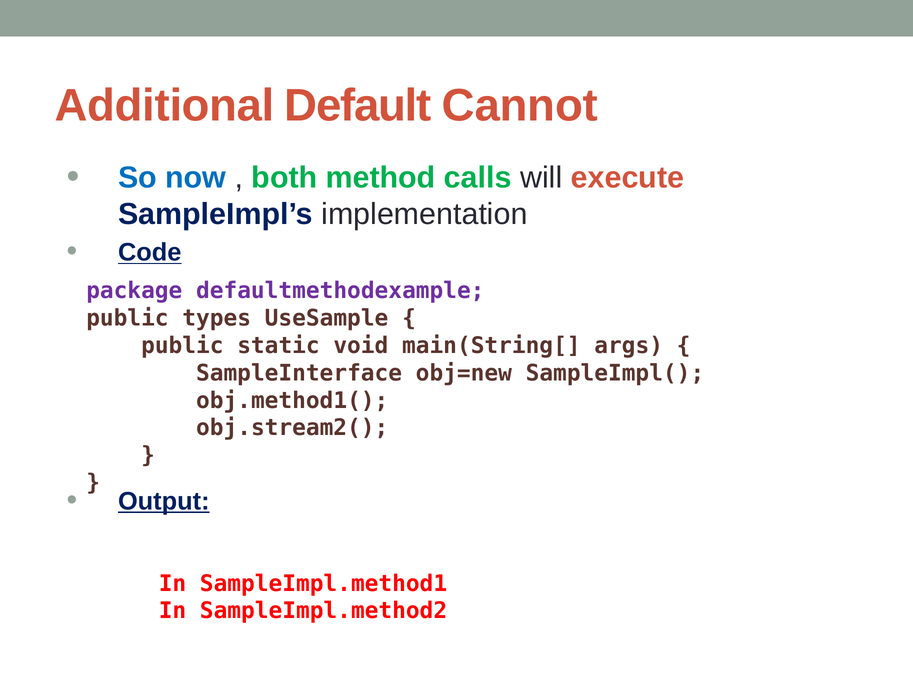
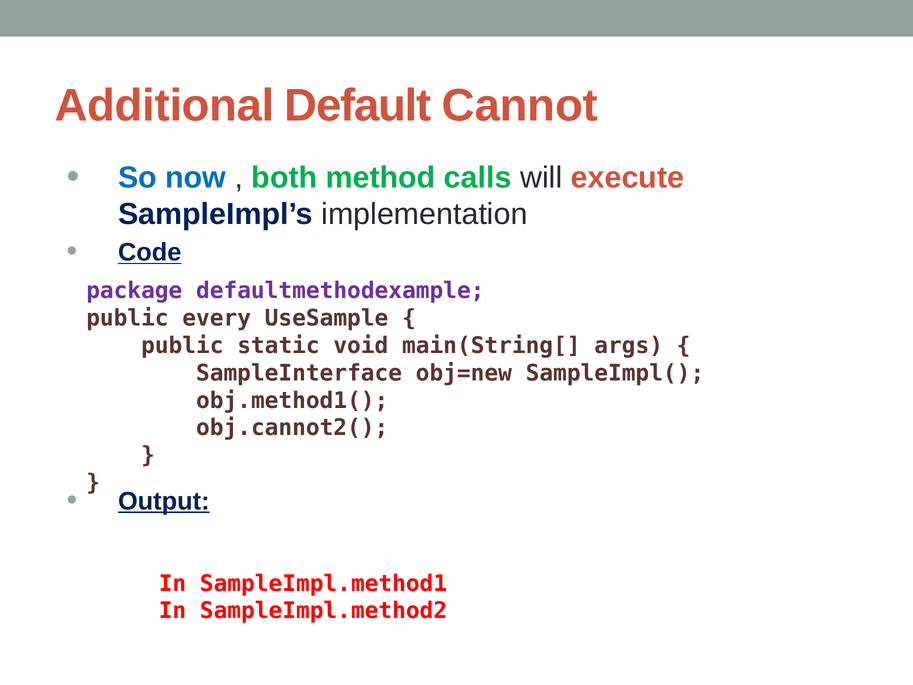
types: types -> every (217, 318)
obj.stream2(: obj.stream2( -> obj.cannot2( (292, 428)
